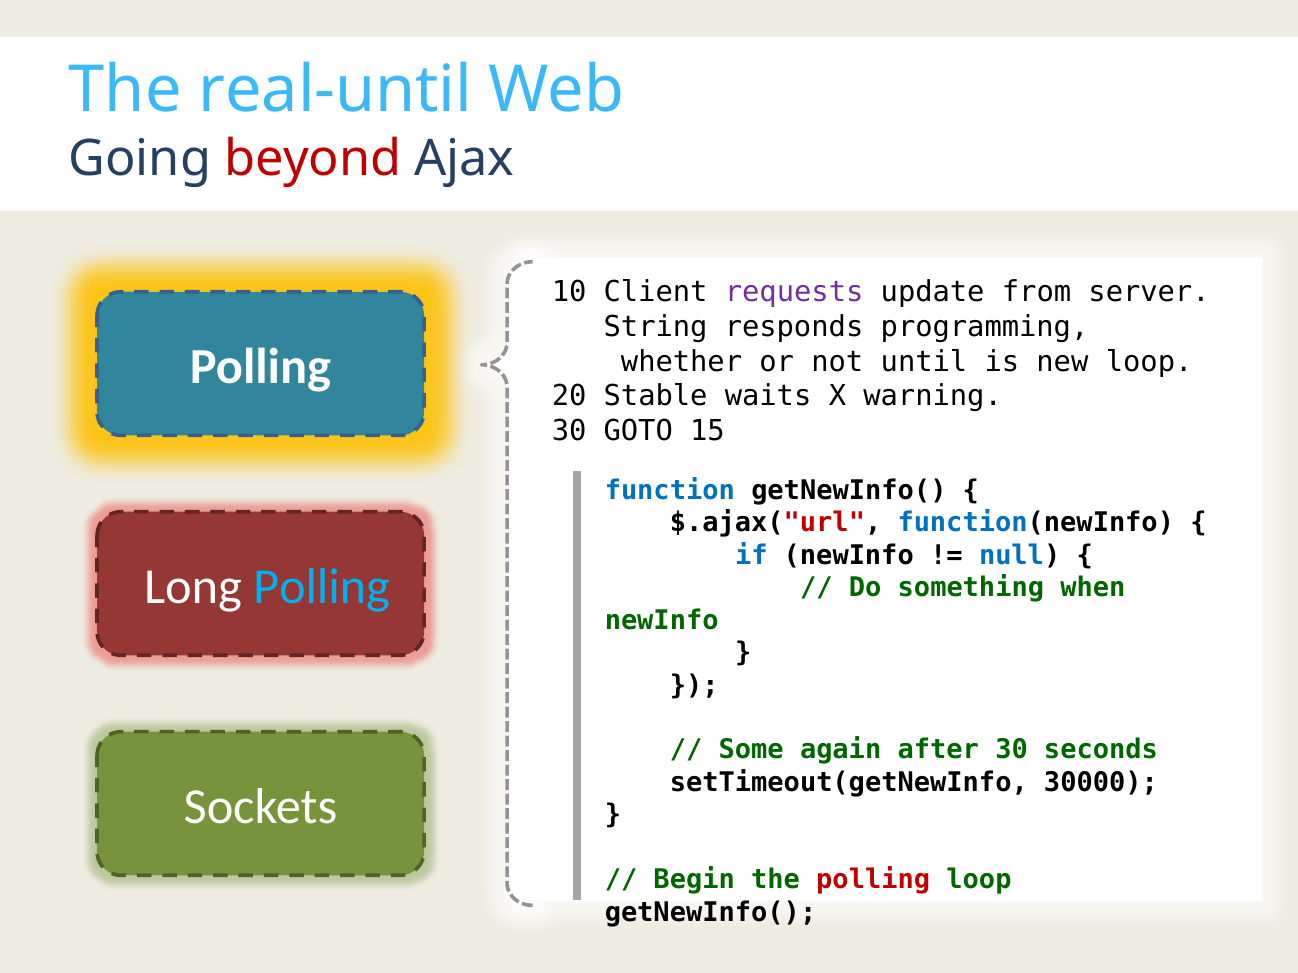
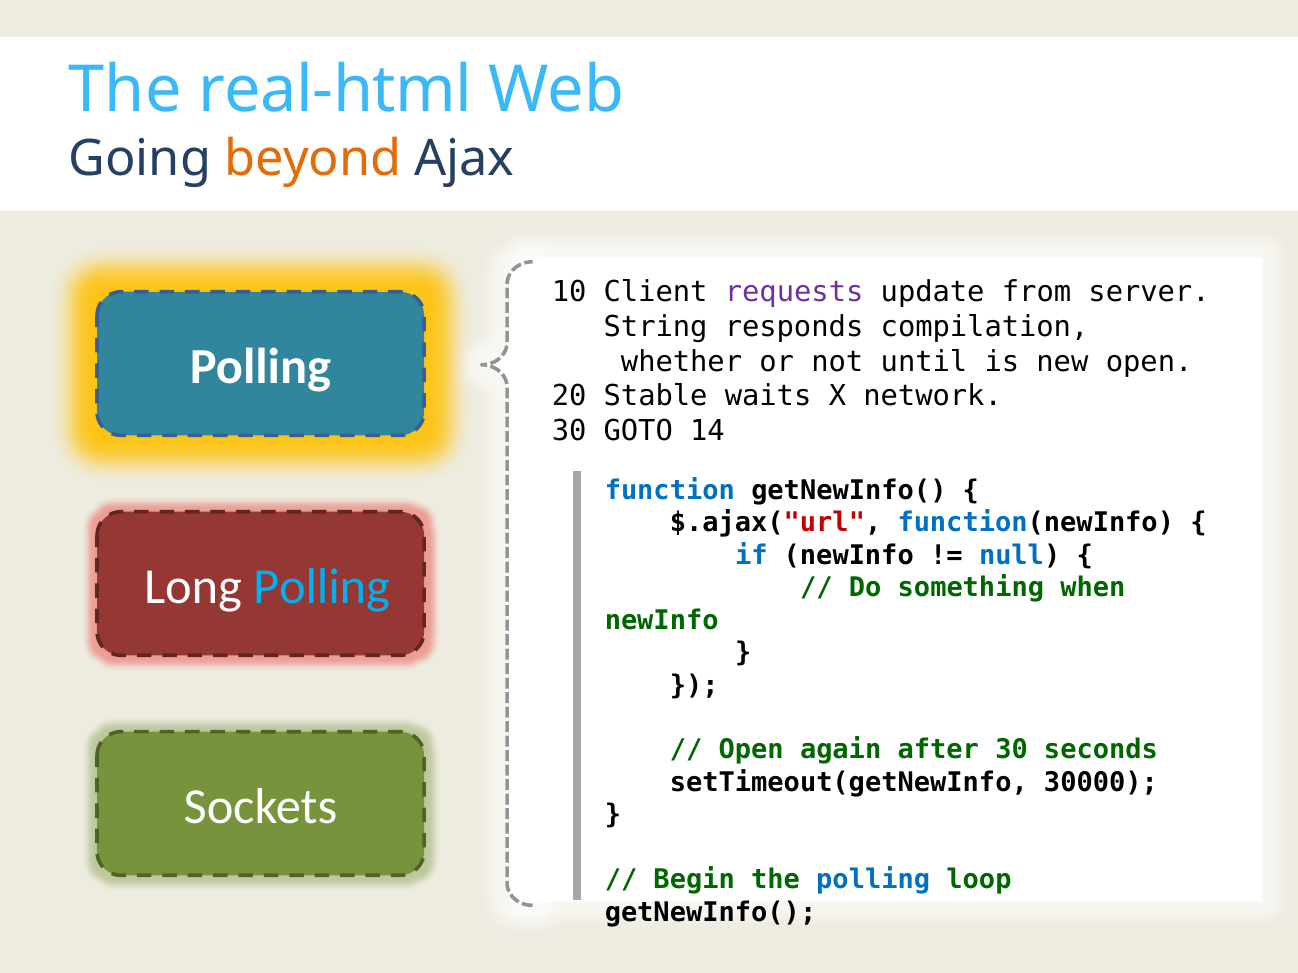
real-until: real-until -> real-html (336, 90)
beyond colour: red -> orange (313, 159)
programming: programming -> compilation (985, 327)
new loop: loop -> open (1149, 362)
warning: warning -> network (933, 396)
15: 15 -> 14 (707, 431)
Some: Some -> Open (751, 750)
polling colour: red -> blue (873, 880)
